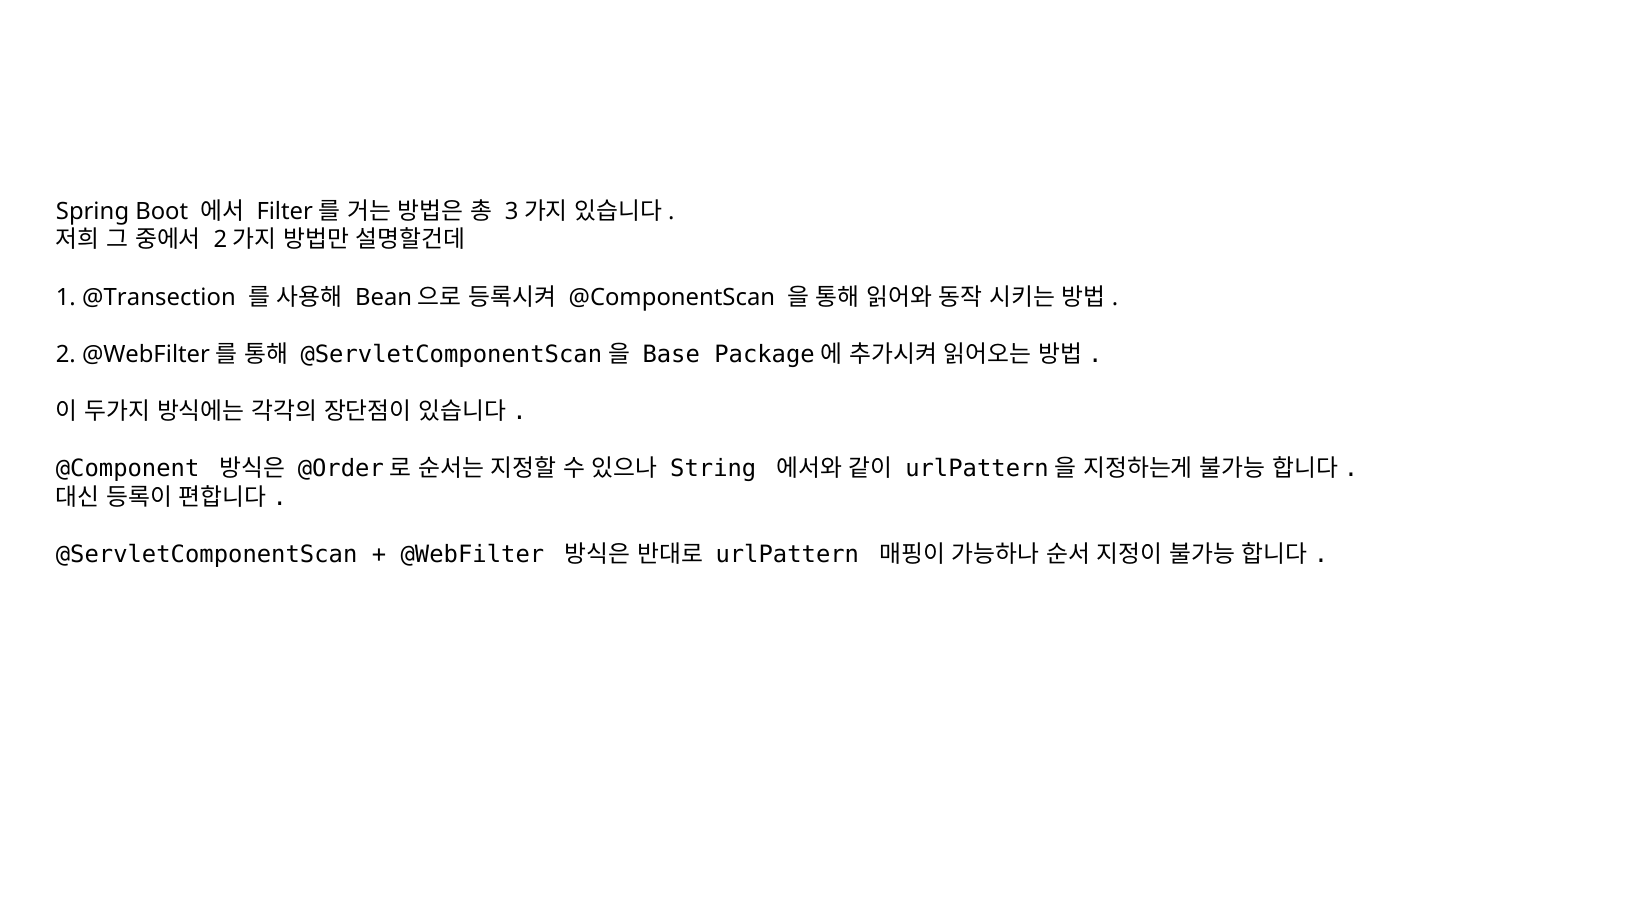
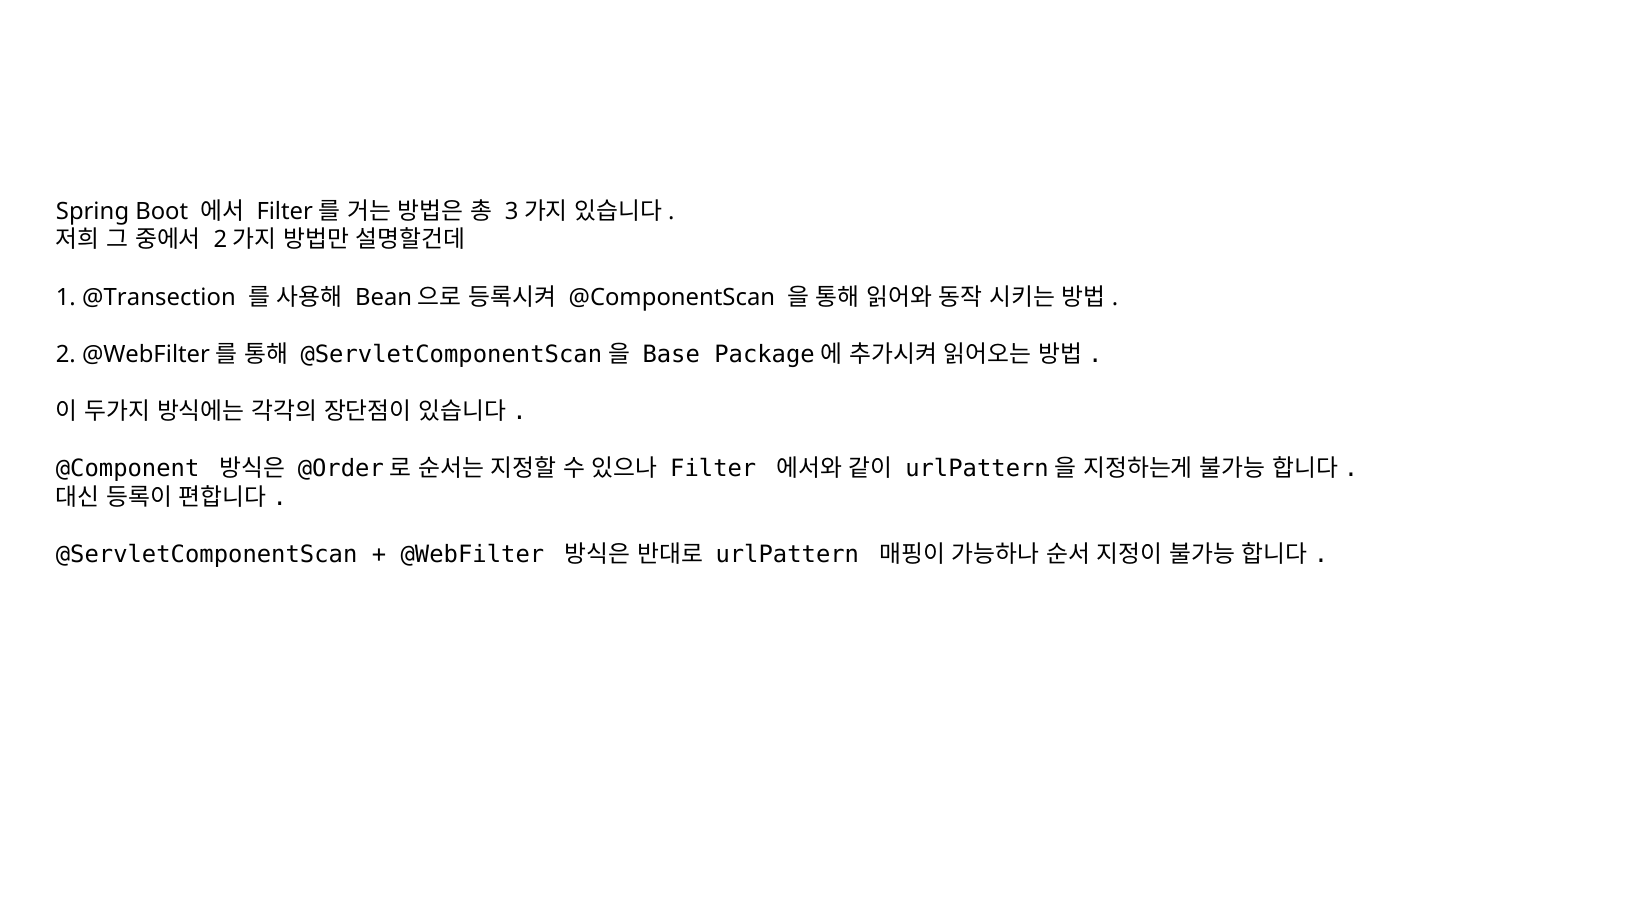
String: String -> Filter (713, 469)
